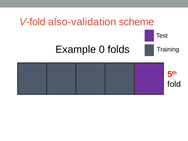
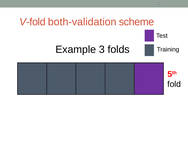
also-validation: also-validation -> both-validation (82, 22)
0: 0 -> 3 (102, 49)
